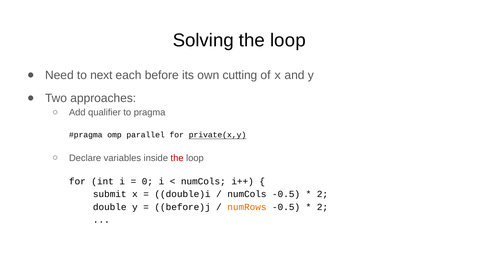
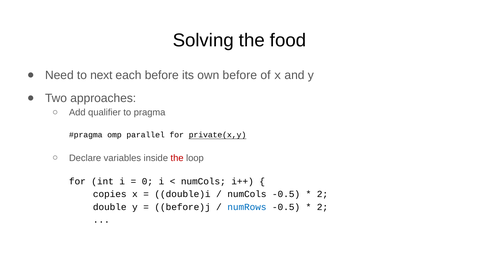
Solving the loop: loop -> food (288, 41)
own cutting: cutting -> before (240, 75)
submit: submit -> copies (110, 195)
numRows colour: orange -> blue (247, 207)
